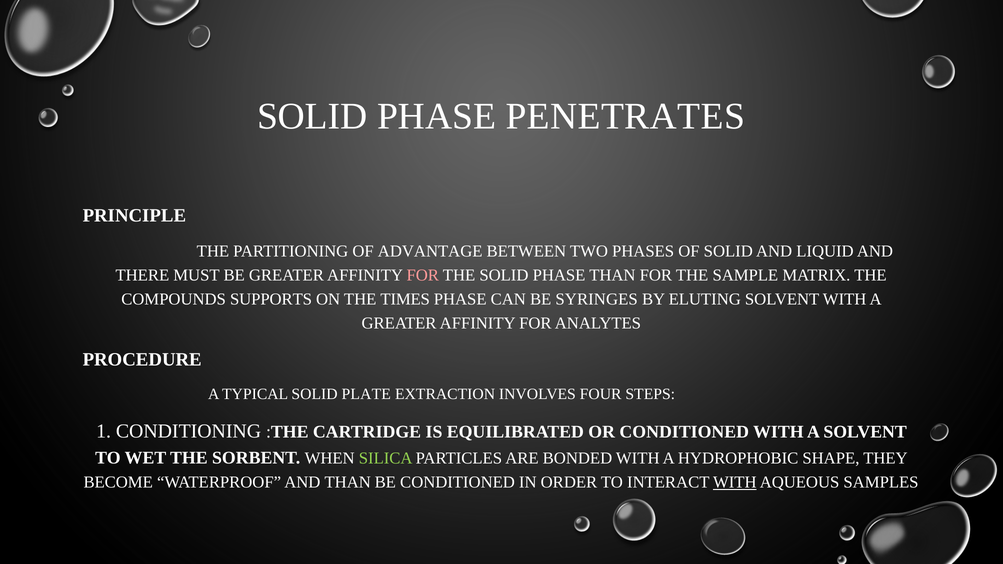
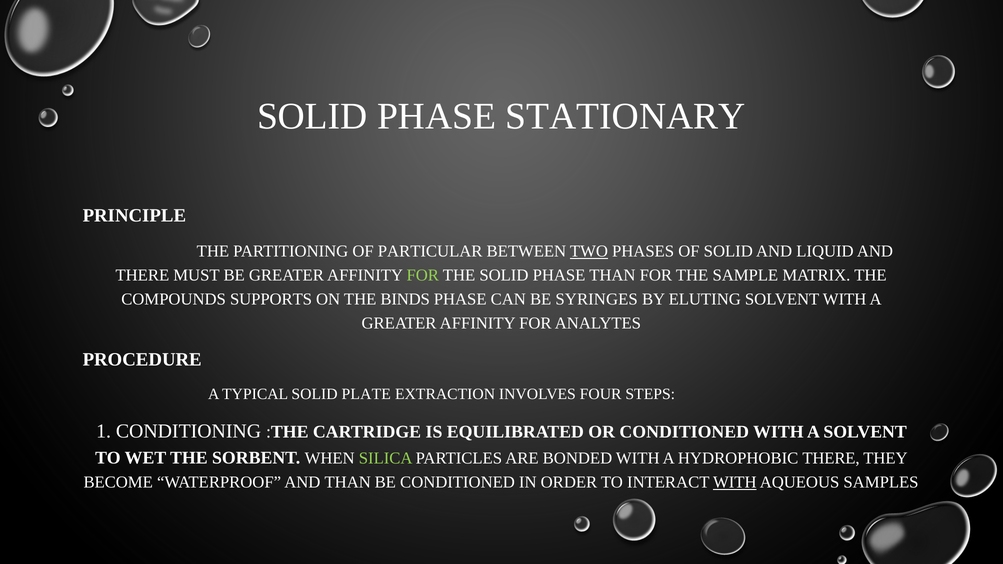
PENETRATES: PENETRATES -> STATIONARY (626, 116)
ADVANTAGE: ADVANTAGE -> PARTICULAR (430, 251)
TWO underline: none -> present (589, 251)
FOR colour: pink -> light green (423, 275)
TIMES: TIMES -> BINDS (405, 299)
HYDROPHOBIC SHAPE: SHAPE -> THERE (831, 458)
